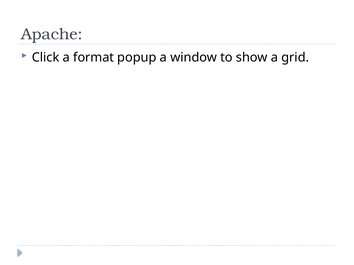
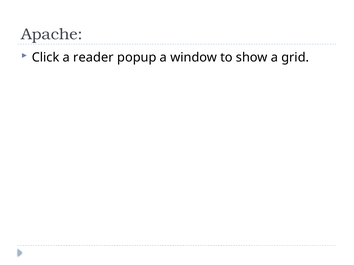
format: format -> reader (93, 58)
